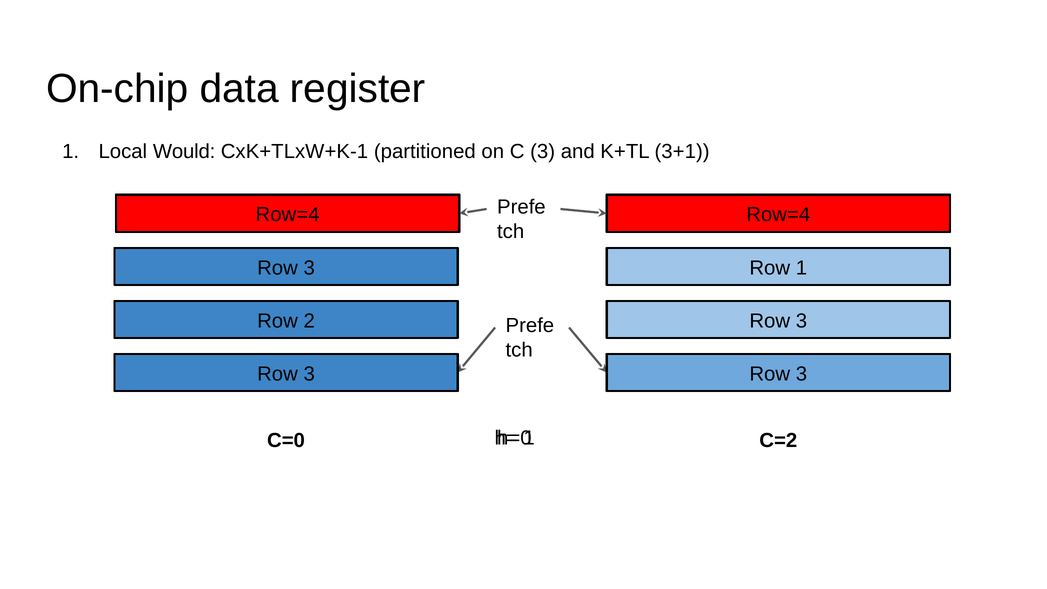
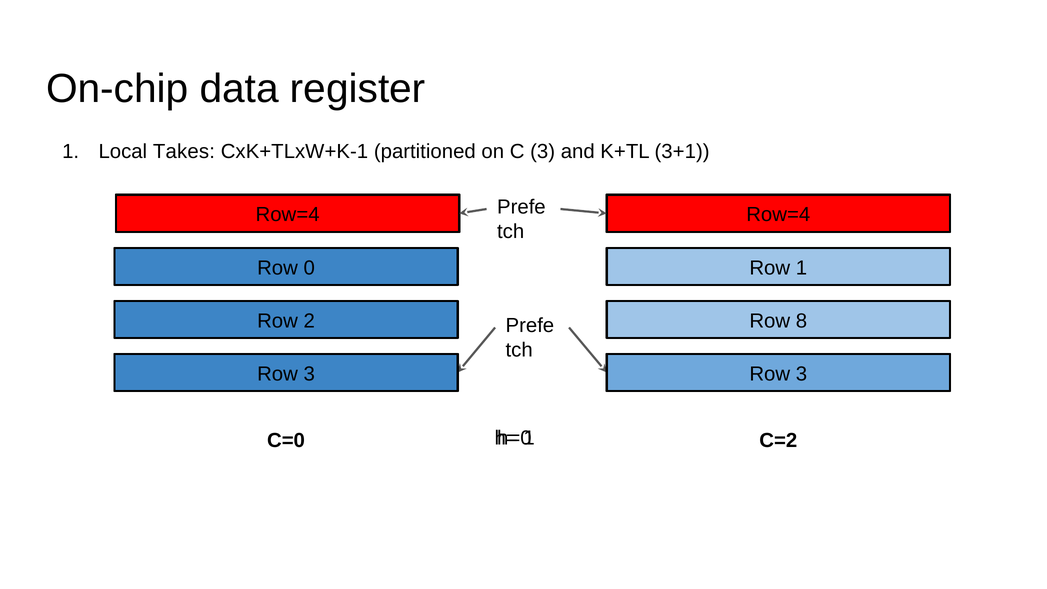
Would: Would -> Takes (184, 152)
3: 3 -> 0 (309, 268)
3: 3 -> 8 (801, 321)
